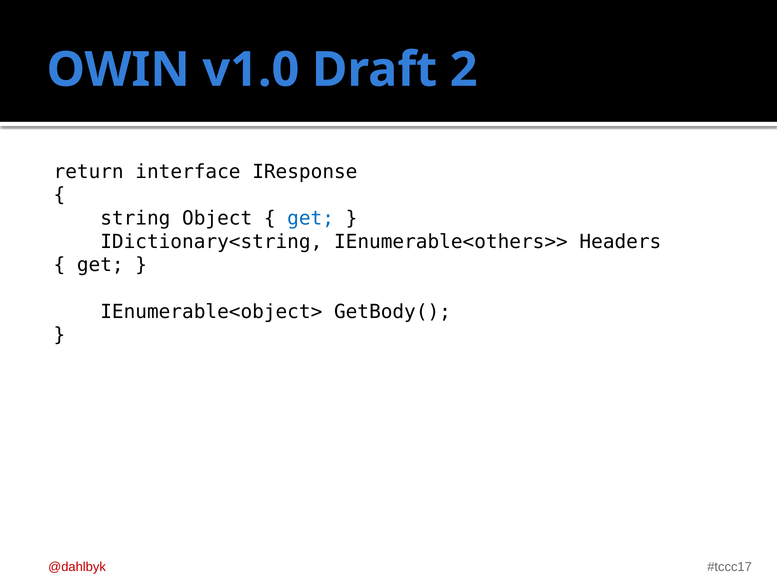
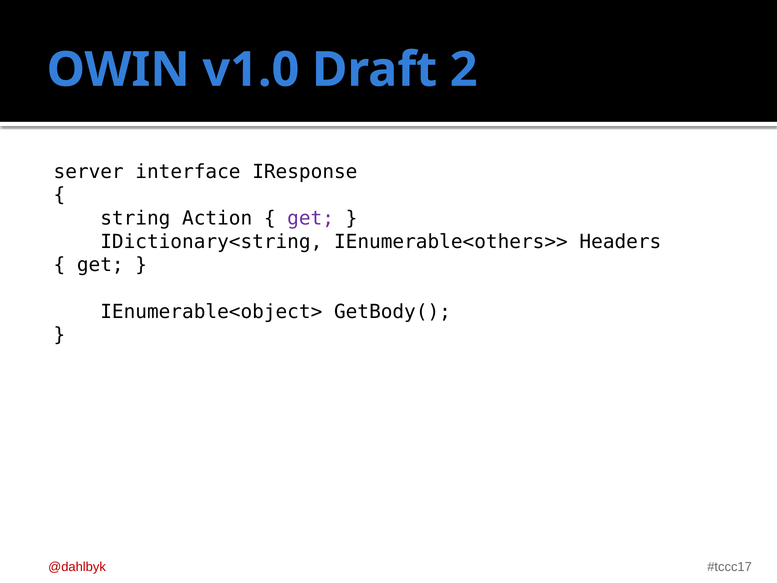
return: return -> server (89, 172)
Object: Object -> Action (217, 218)
get colour: blue -> purple (311, 218)
